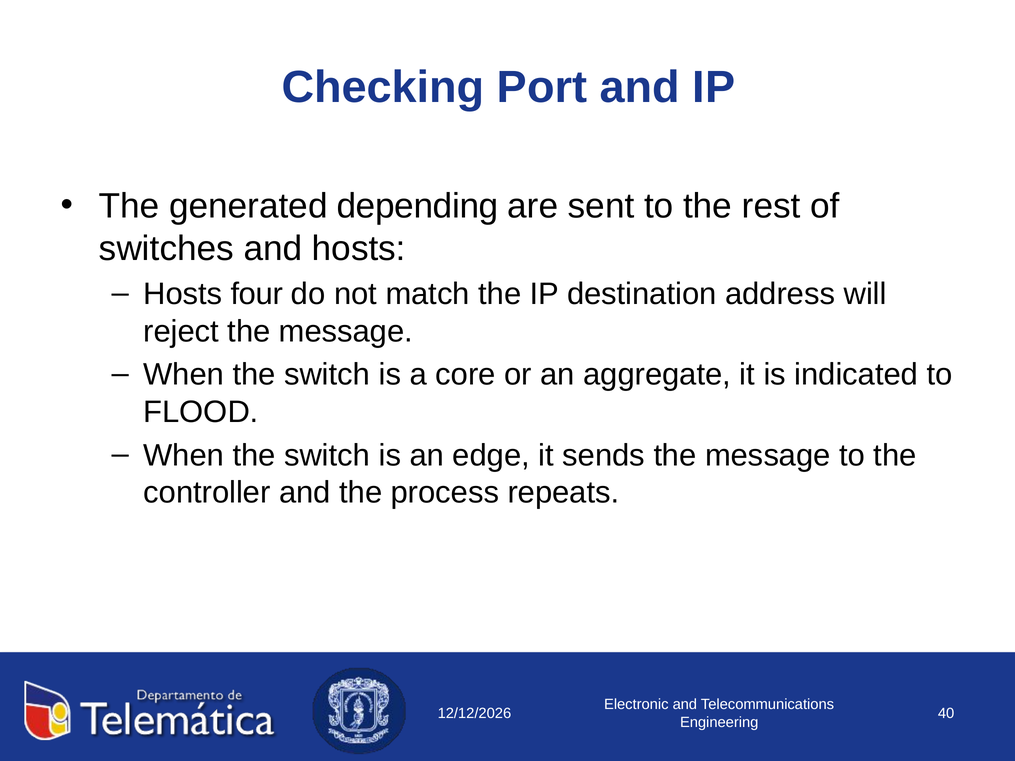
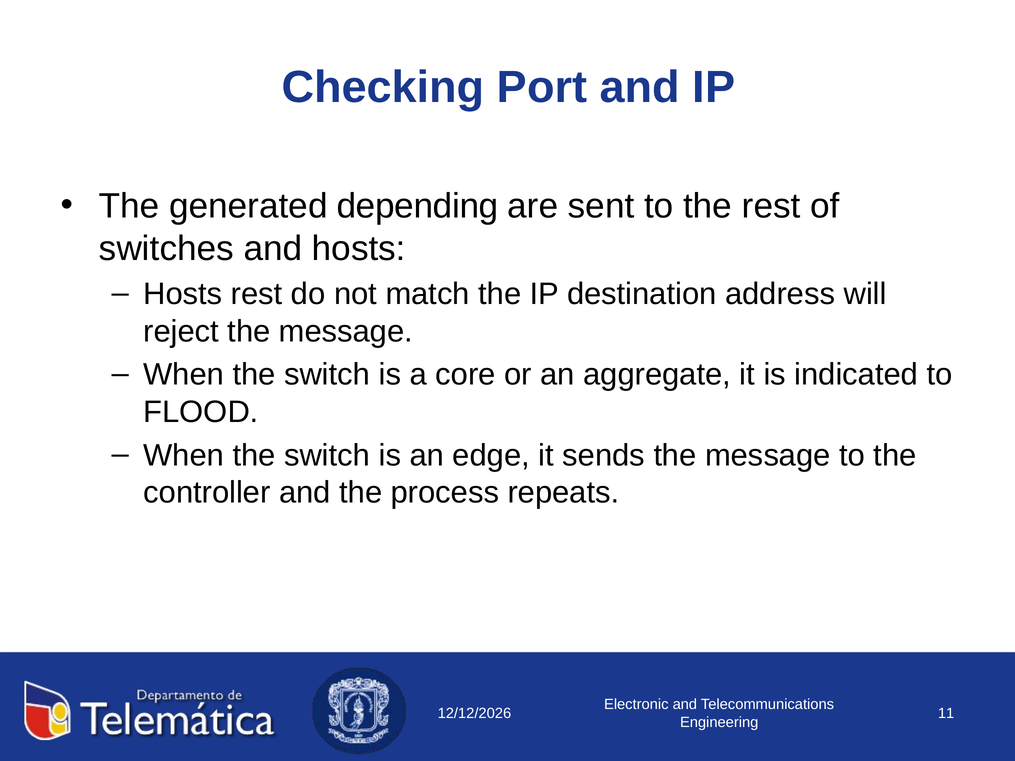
Hosts four: four -> rest (257, 294)
40: 40 -> 11 (946, 714)
